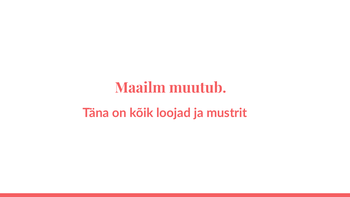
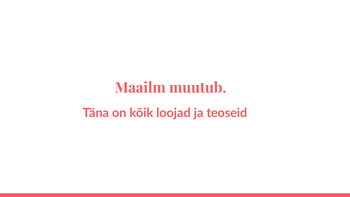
mustrit: mustrit -> teoseid (227, 113)
